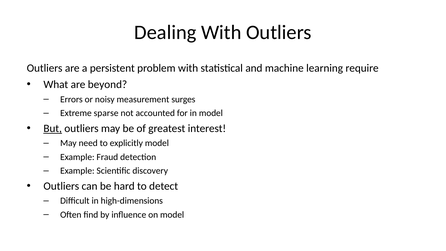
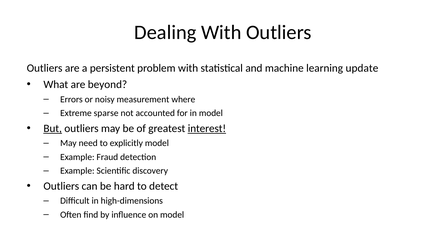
require: require -> update (362, 68)
surges: surges -> where (183, 99)
interest underline: none -> present (207, 128)
